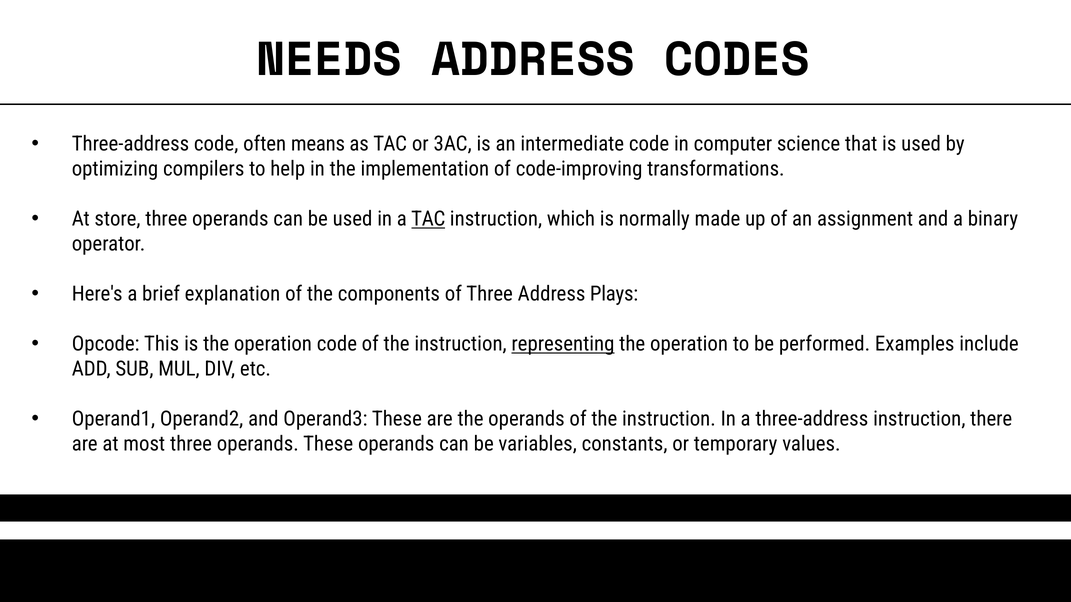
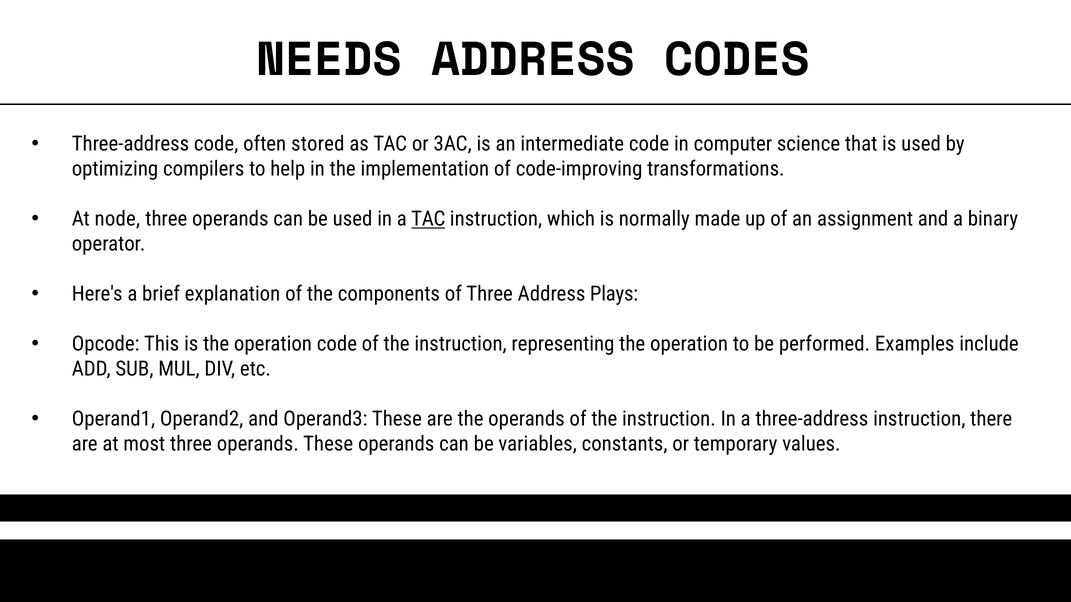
means: means -> stored (318, 144)
store: store -> node (117, 219)
representing underline: present -> none (563, 344)
